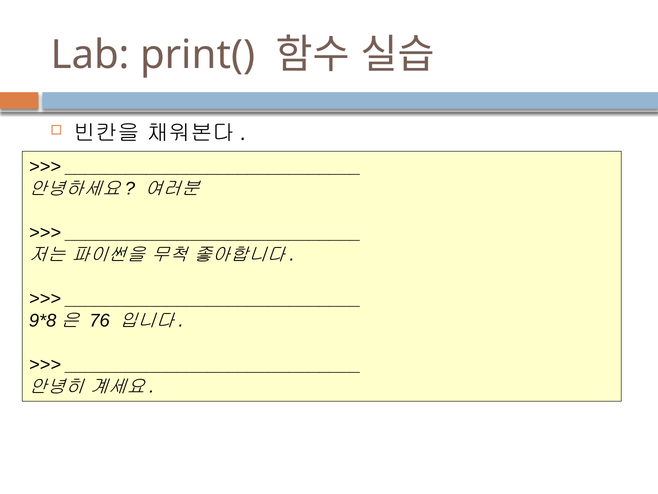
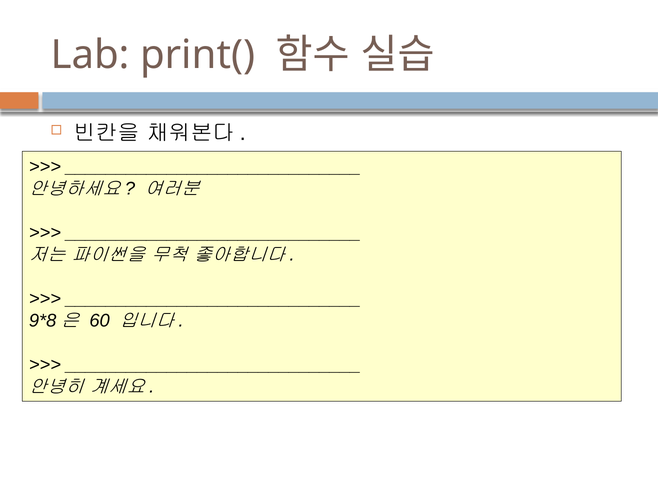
76: 76 -> 60 (100, 320)
